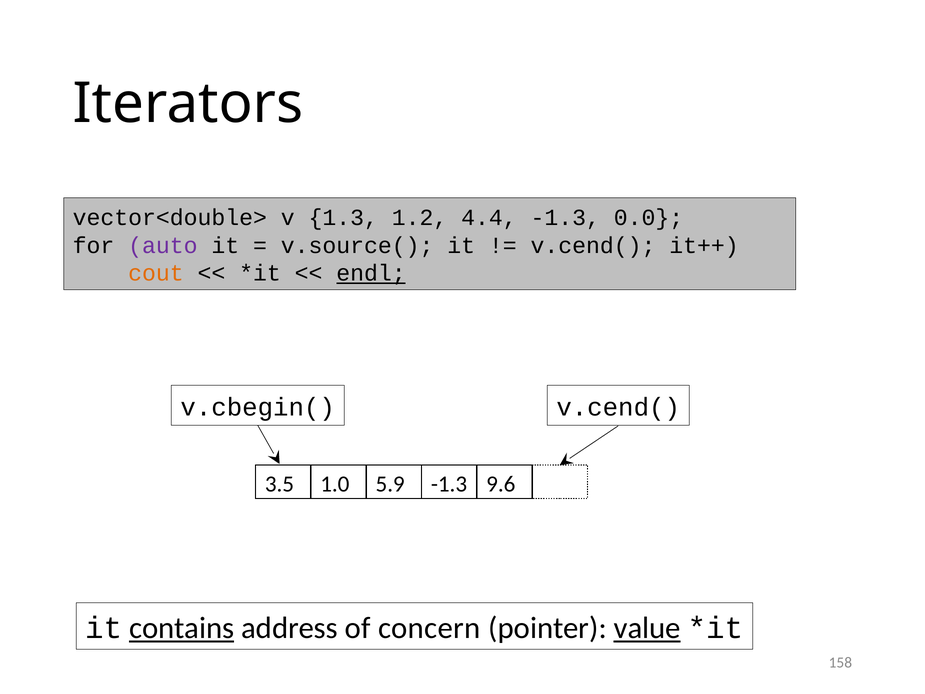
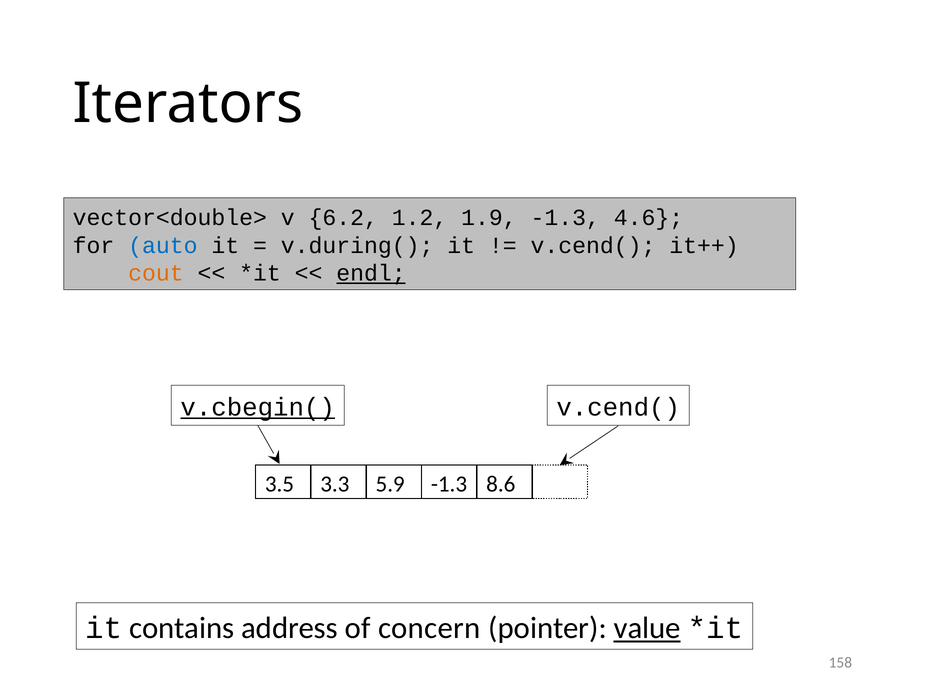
1.3: 1.3 -> 6.2 (343, 218)
4.4: 4.4 -> 1.9 (489, 218)
0.0: 0.0 -> 4.6 (648, 218)
auto colour: purple -> blue (163, 245)
v.source(: v.source( -> v.during( (357, 245)
v.cbegin( underline: none -> present (258, 407)
1.0: 1.0 -> 3.3 (335, 484)
9.6: 9.6 -> 8.6 (501, 484)
contains underline: present -> none (182, 628)
